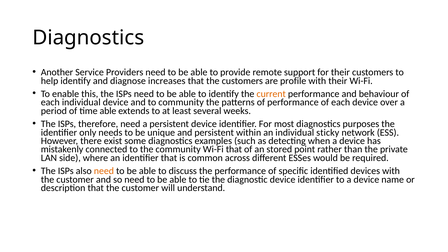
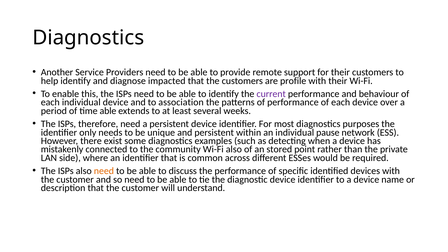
increases: increases -> impacted (167, 81)
current colour: orange -> purple (271, 94)
to community: community -> association (181, 102)
sticky: sticky -> pause (328, 132)
Wi-Fi that: that -> also (234, 149)
